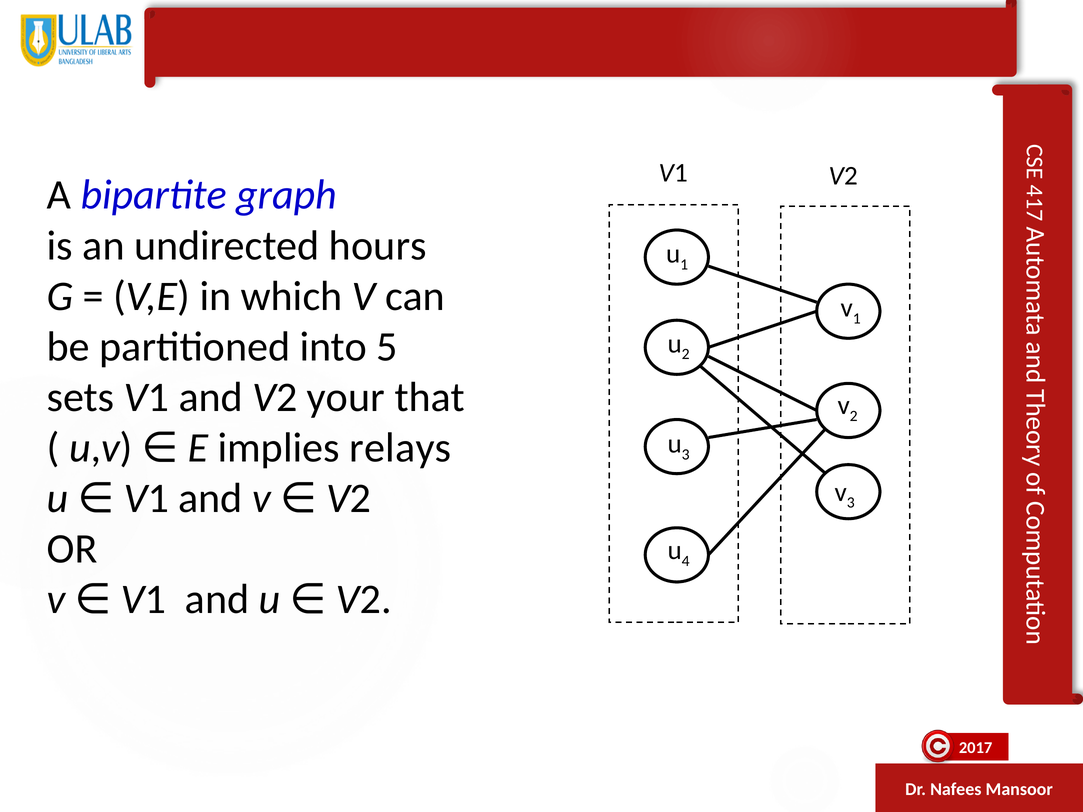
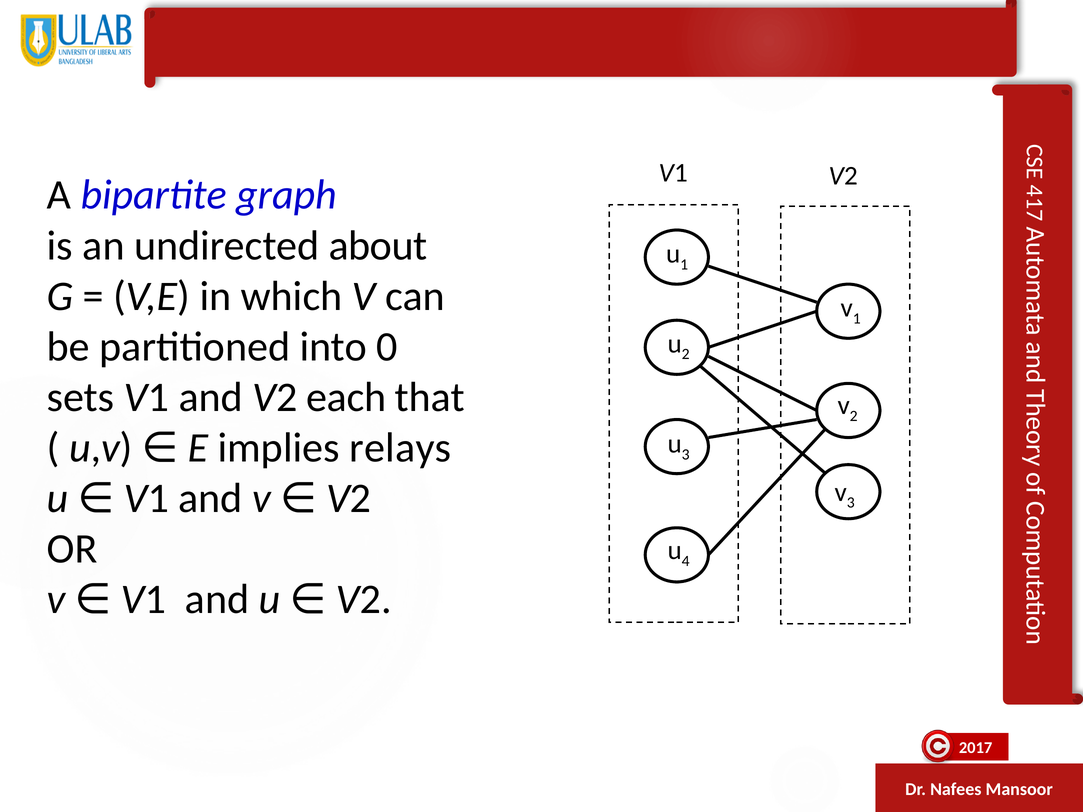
hours: hours -> about (378, 246)
5: 5 -> 0 (387, 347)
your: your -> each (346, 397)
